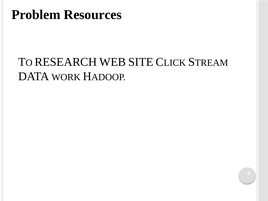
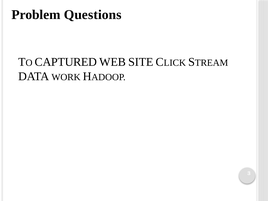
Resources: Resources -> Questions (93, 15)
RESEARCH: RESEARCH -> CAPTURED (66, 62)
